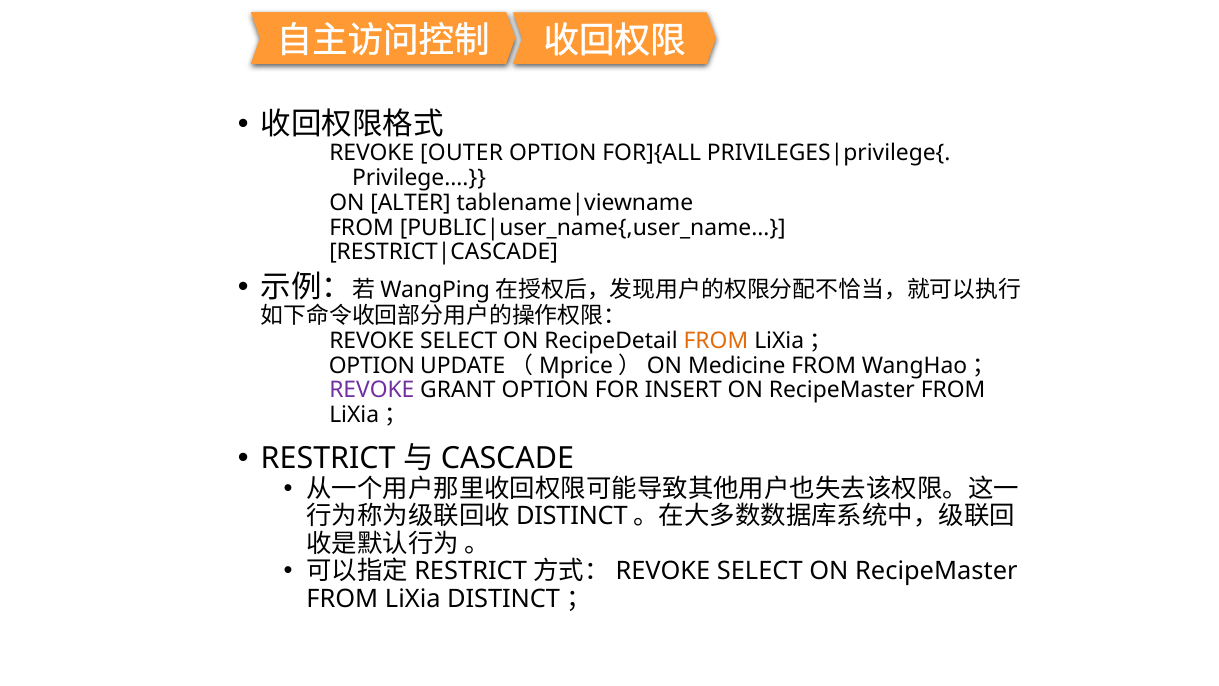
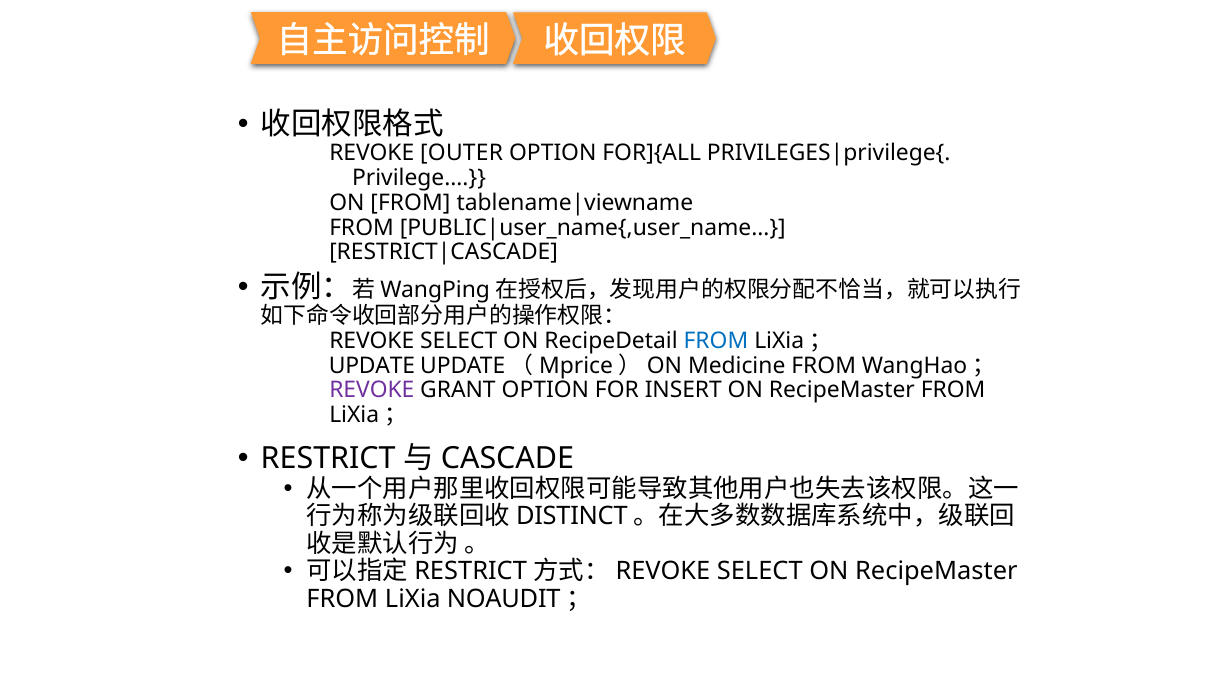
ON ALTER: ALTER -> FROM (410, 203)
FROM colour: orange -> blue (716, 341)
OPTION: OPTION -> UPDATE (372, 365)
LiXia DISTINCT: DISTINCT -> NOAUDIT (504, 599)
